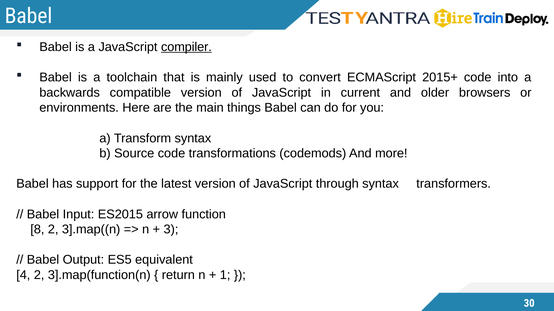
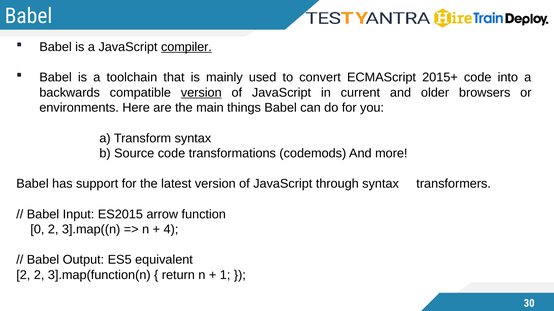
version underline: none -> present (201, 93)
8: 8 -> 0 (37, 230)
3: 3 -> 4 (171, 230)
4: 4 -> 2 (23, 276)
